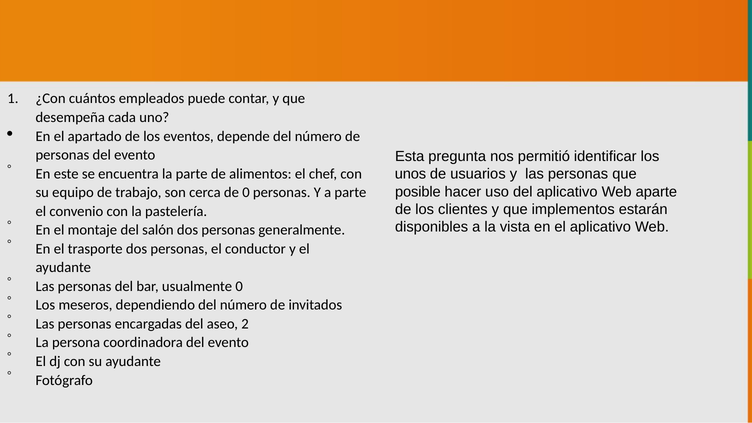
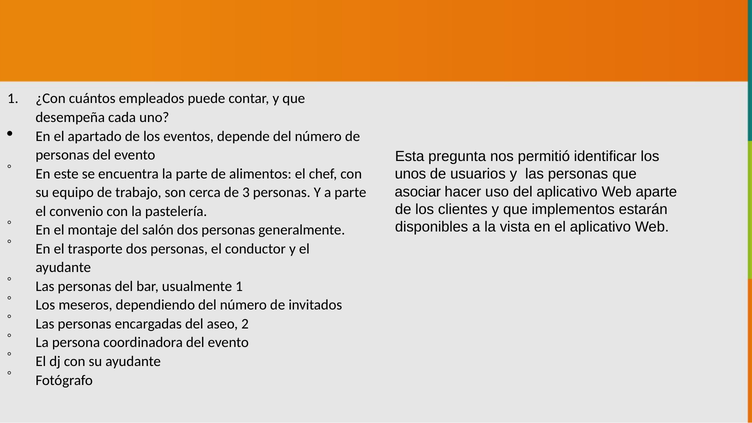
posible: posible -> asociar (418, 192)
de 0: 0 -> 3 (246, 192)
usualmente 0: 0 -> 1 (239, 286)
